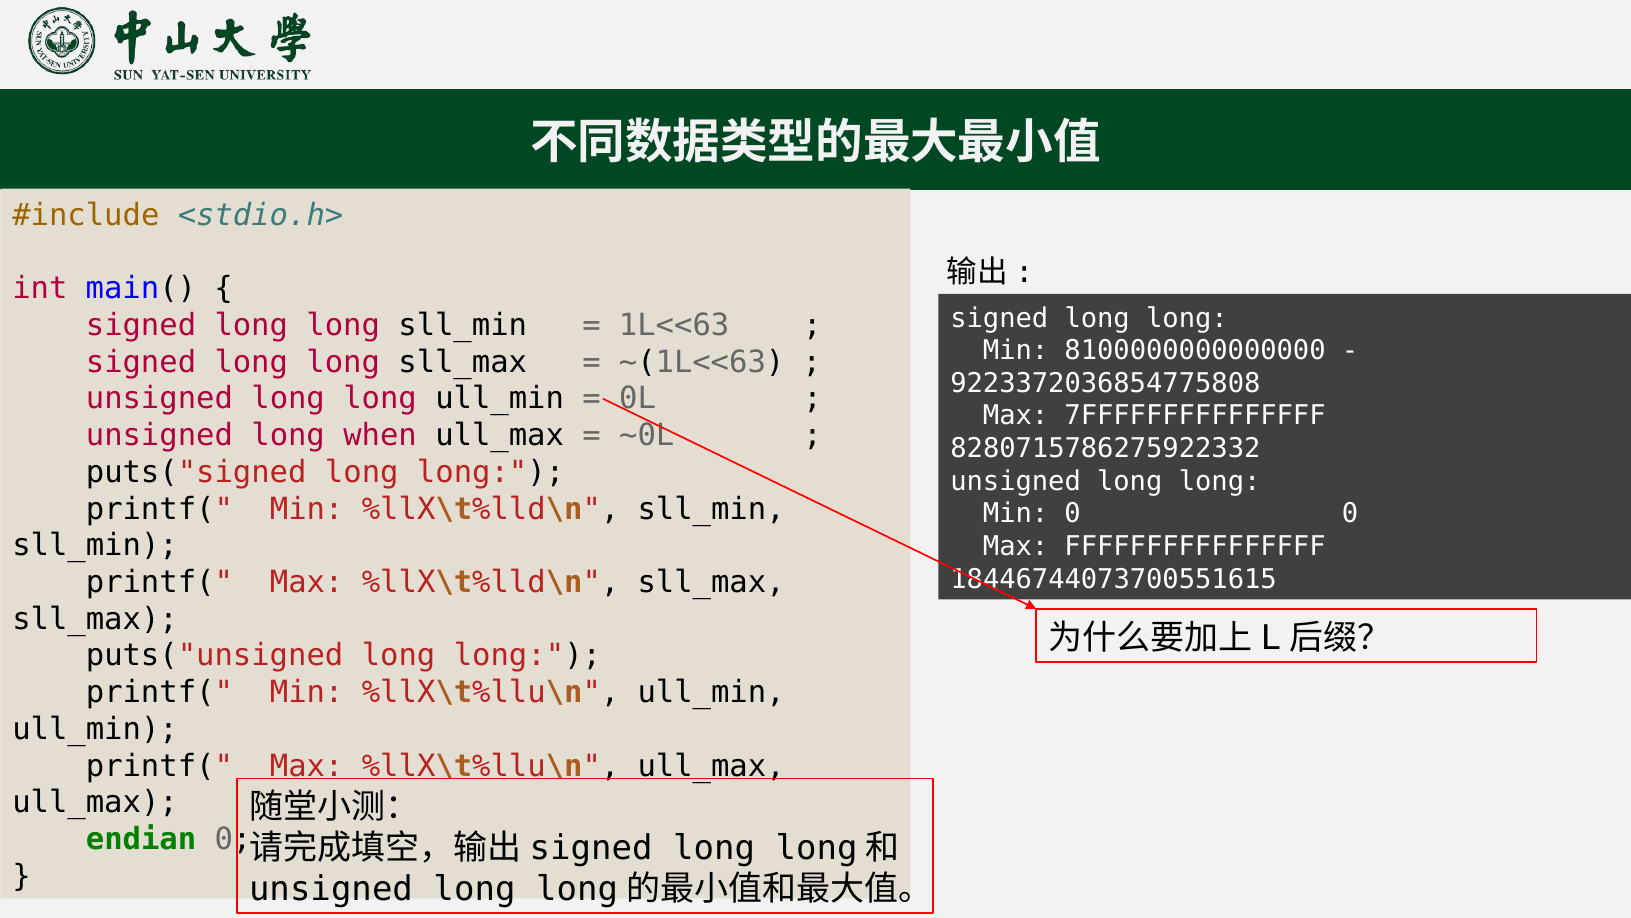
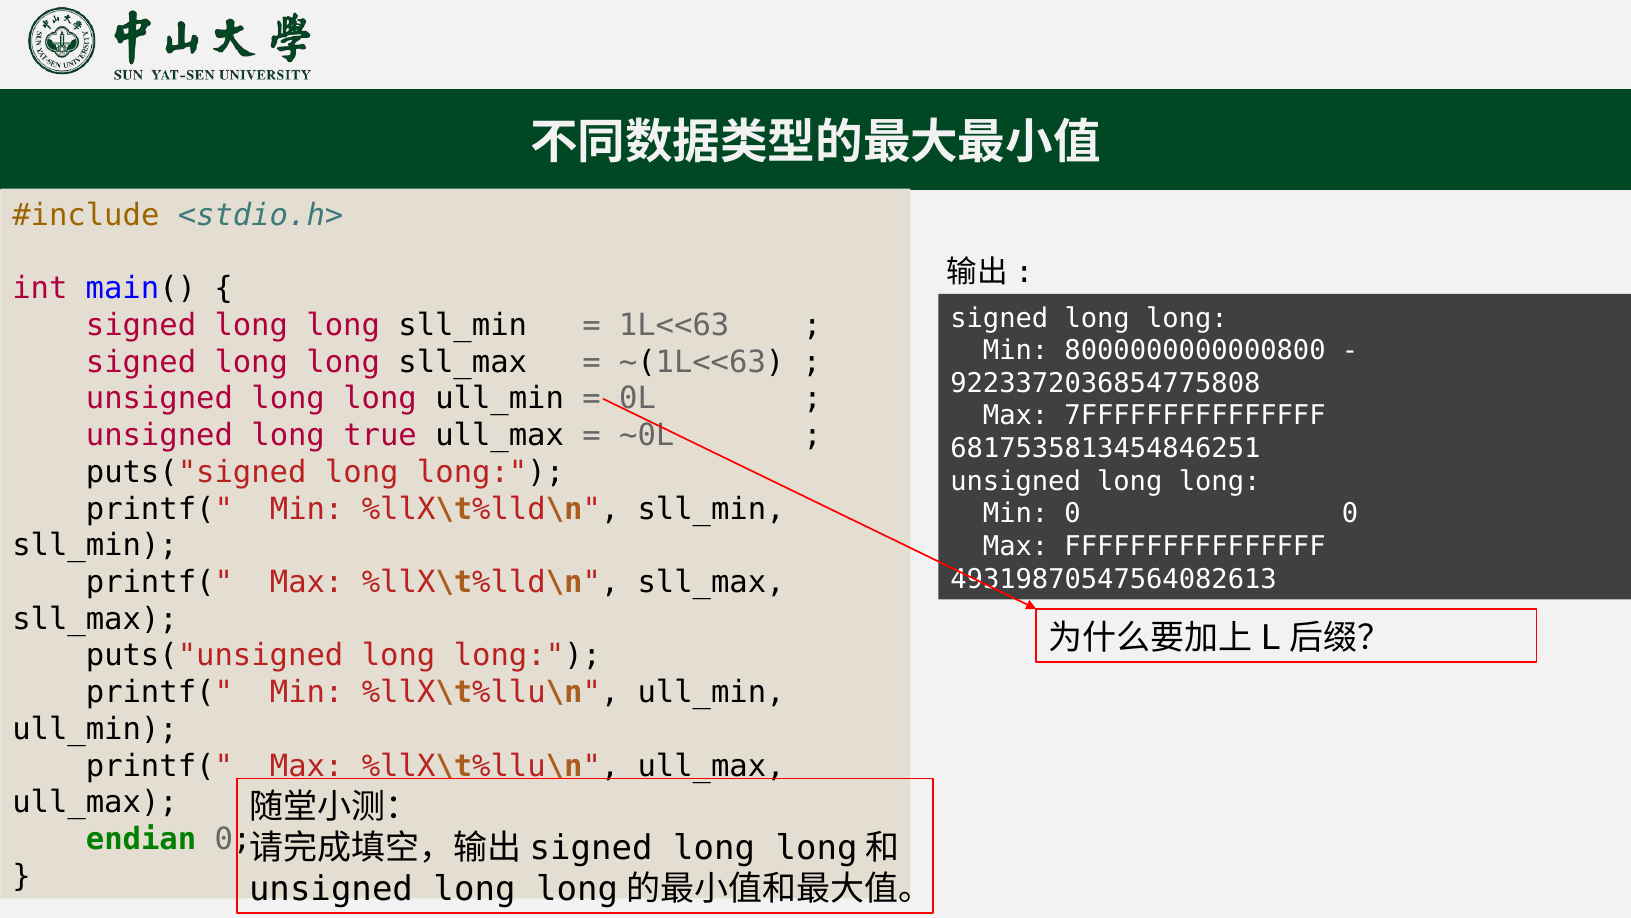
8100000000000000: 8100000000000000 -> 8000000000000800 (1195, 350)
when: when -> true (380, 435)
8280715786275922332: 8280715786275922332 -> 6817535813454846251 (1105, 448)
18446744073700551615: 18446744073700551615 -> 49319870547564082613 (1114, 579)
